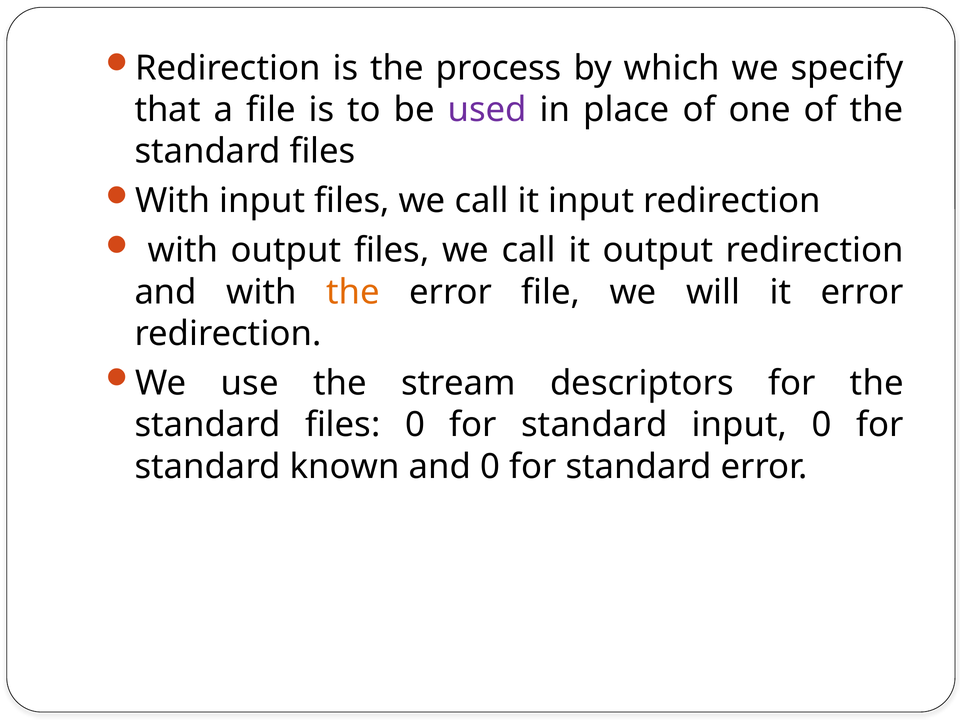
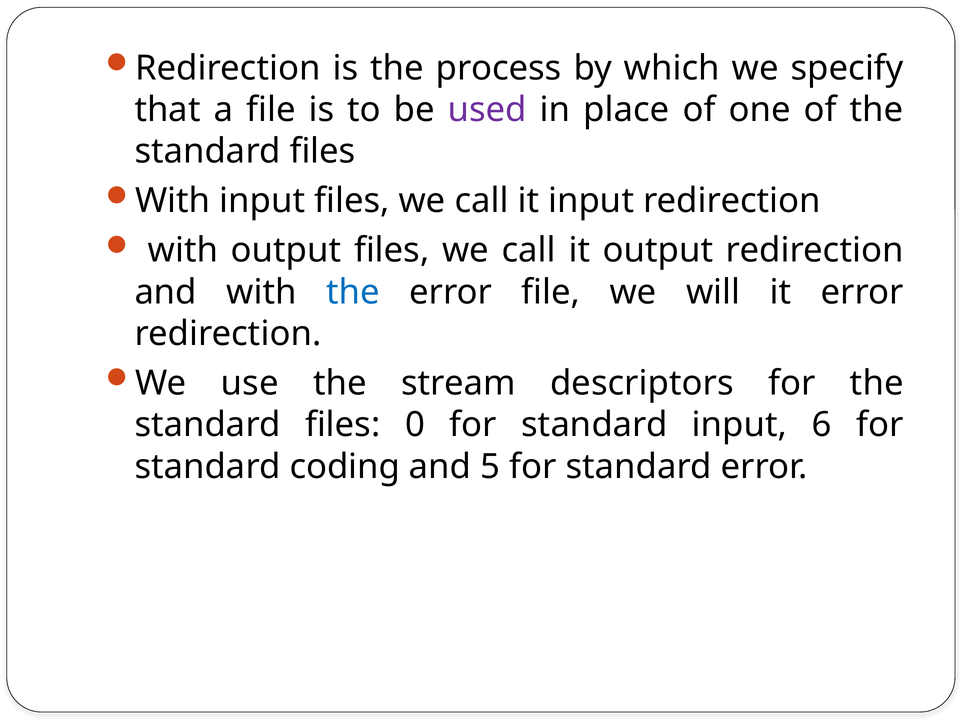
the colour: orange -> blue (353, 292)
input 0: 0 -> 6 (822, 425)
known: known -> coding (345, 466)
and 0: 0 -> 5 (490, 466)
